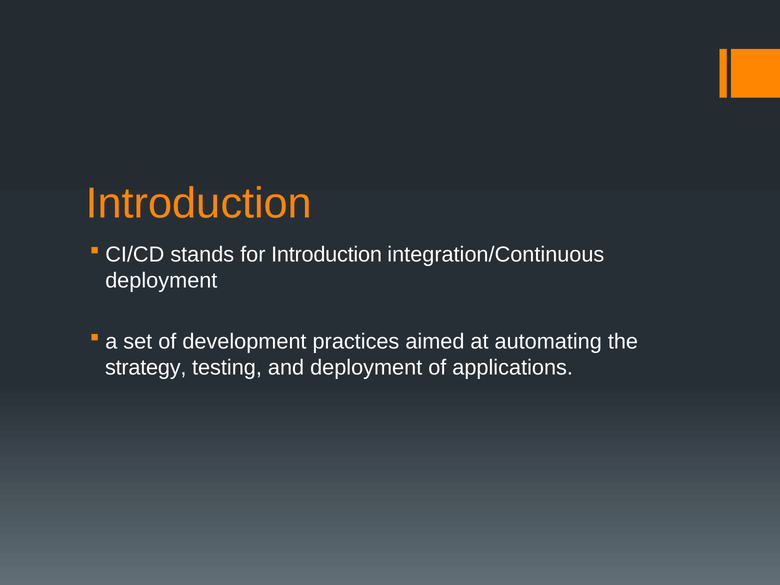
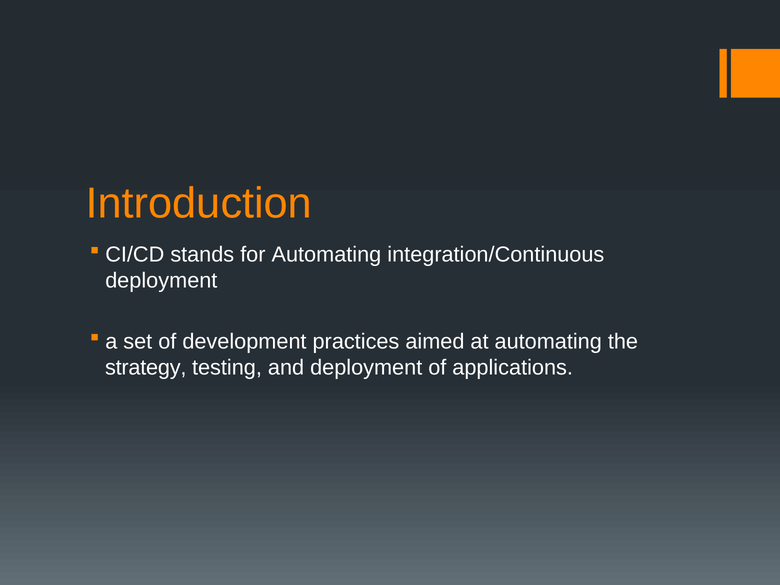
for Introduction: Introduction -> Automating (326, 255)
